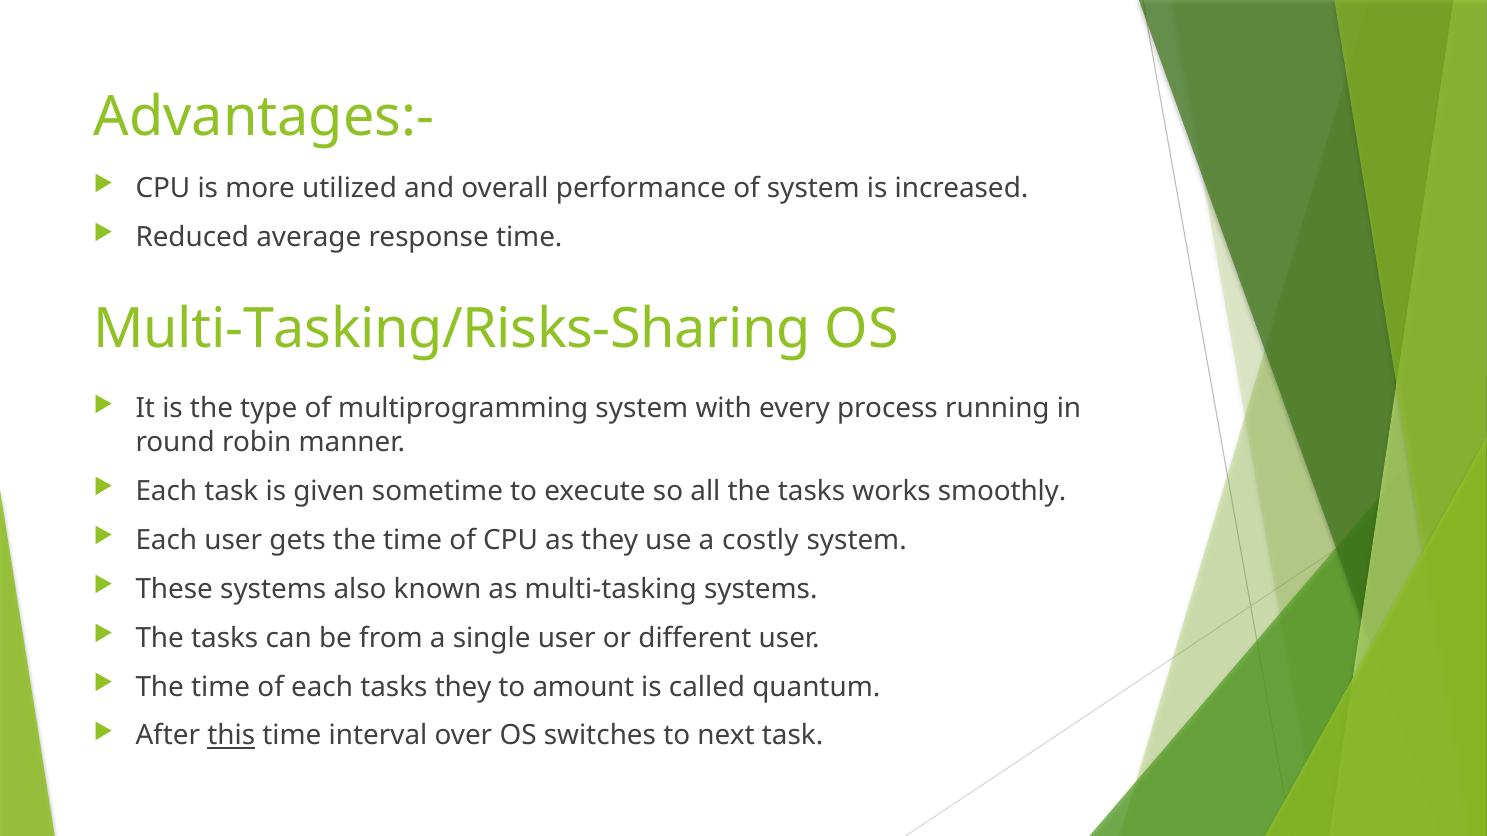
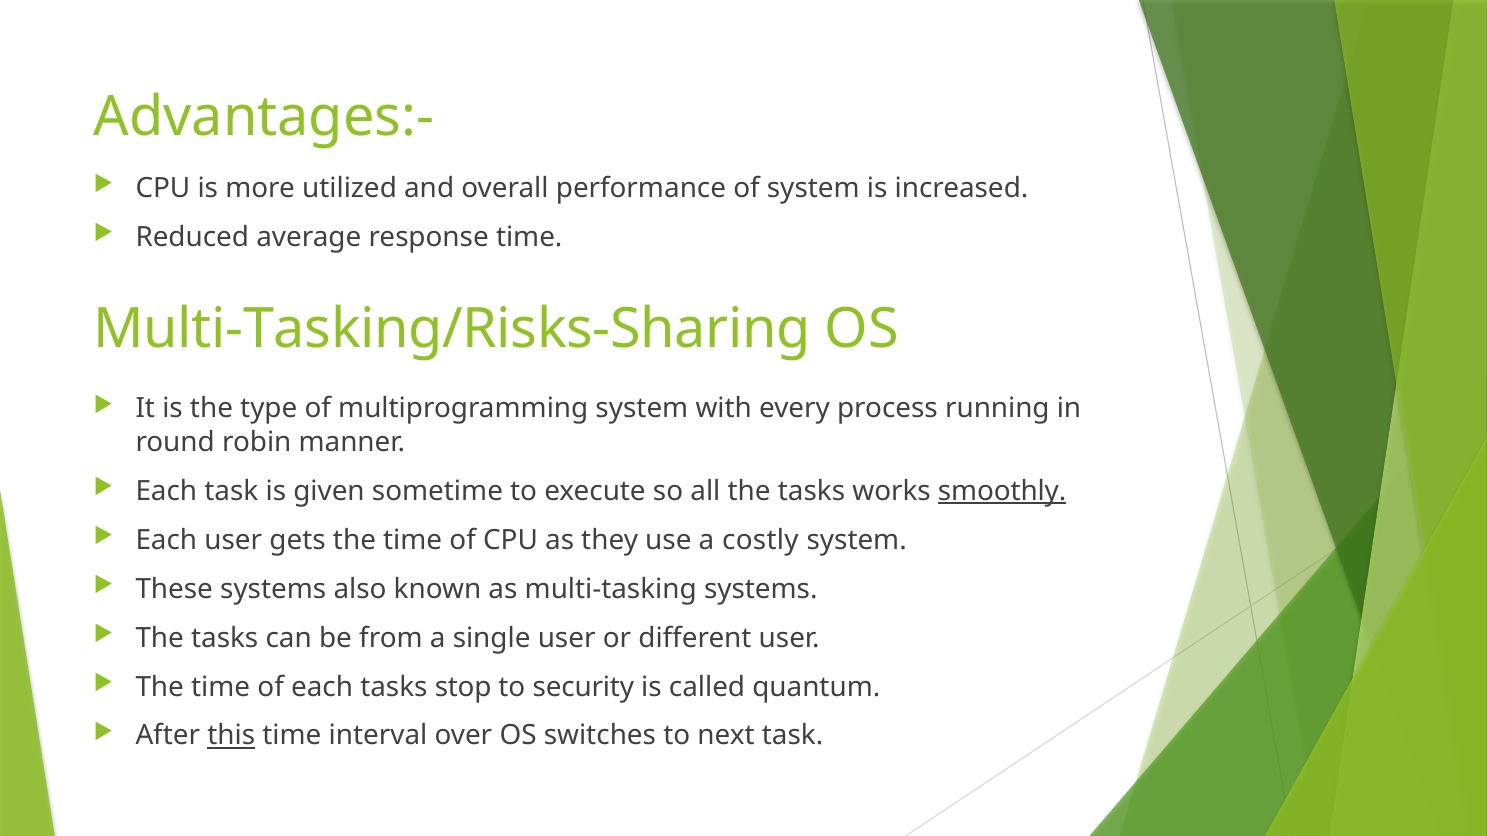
smoothly underline: none -> present (1002, 491)
tasks they: they -> stop (463, 687)
amount: amount -> security (583, 687)
